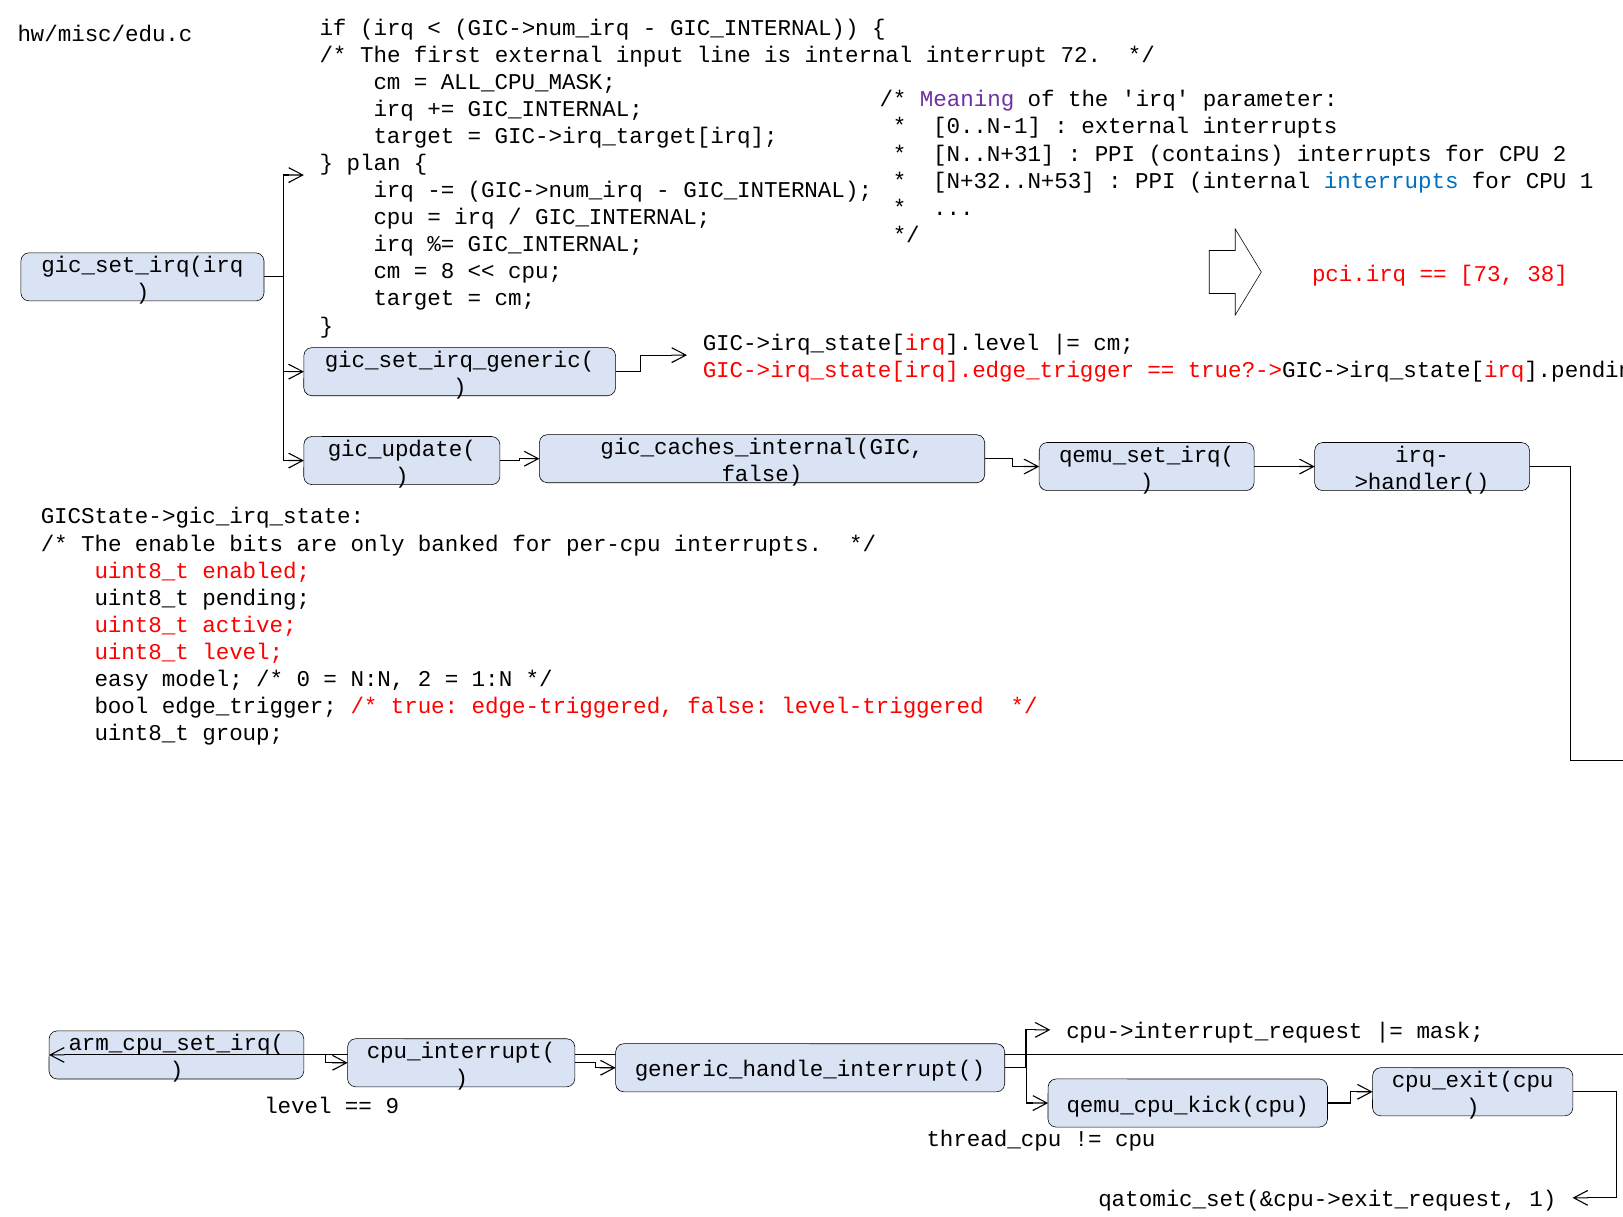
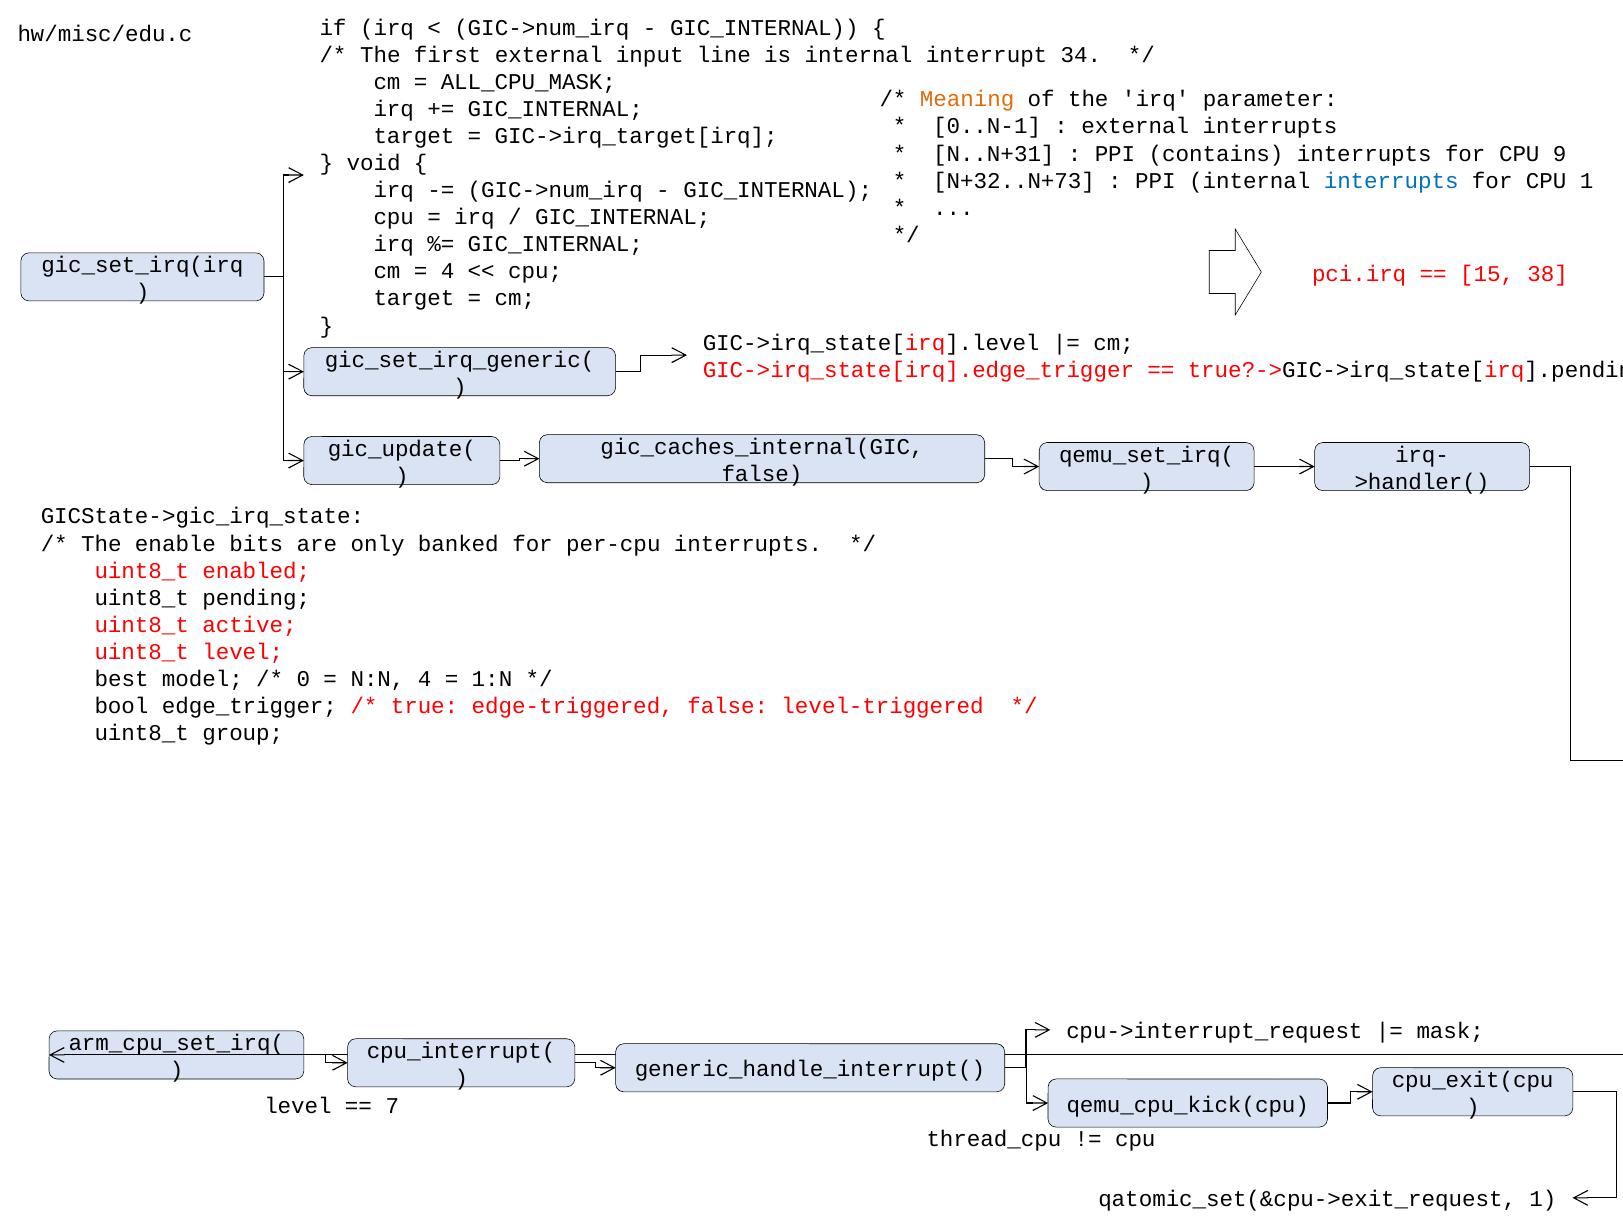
72: 72 -> 34 (1081, 55)
Meaning colour: purple -> orange (967, 99)
CPU 2: 2 -> 9 (1560, 154)
plan: plan -> void (374, 163)
N+32..N+53: N+32..N+53 -> N+32..N+73 (1014, 181)
8: 8 -> 4 (448, 271)
73: 73 -> 15 (1487, 274)
easy: easy -> best (122, 679)
N:N 2: 2 -> 4 (425, 679)
9: 9 -> 7 (392, 1107)
